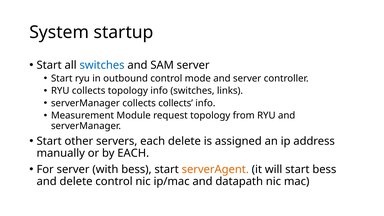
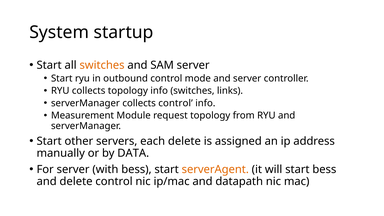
switches colour: blue -> orange (102, 65)
collects collects: collects -> control (176, 103)
by EACH: EACH -> DATA (133, 153)
